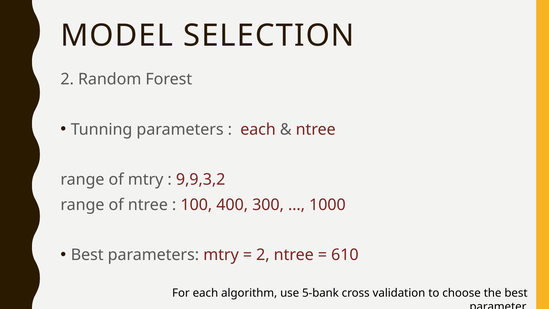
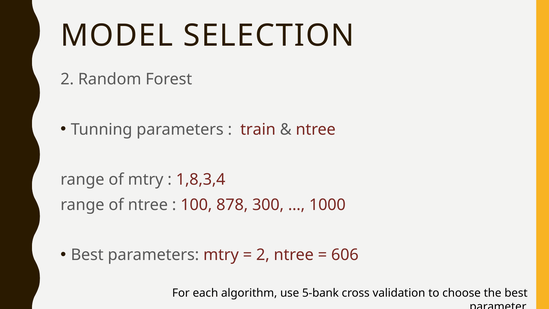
each: each -> train (258, 129)
9,9,3,2: 9,9,3,2 -> 1,8,3,4 (201, 180)
400: 400 -> 878 (232, 205)
610: 610 -> 606 (345, 255)
